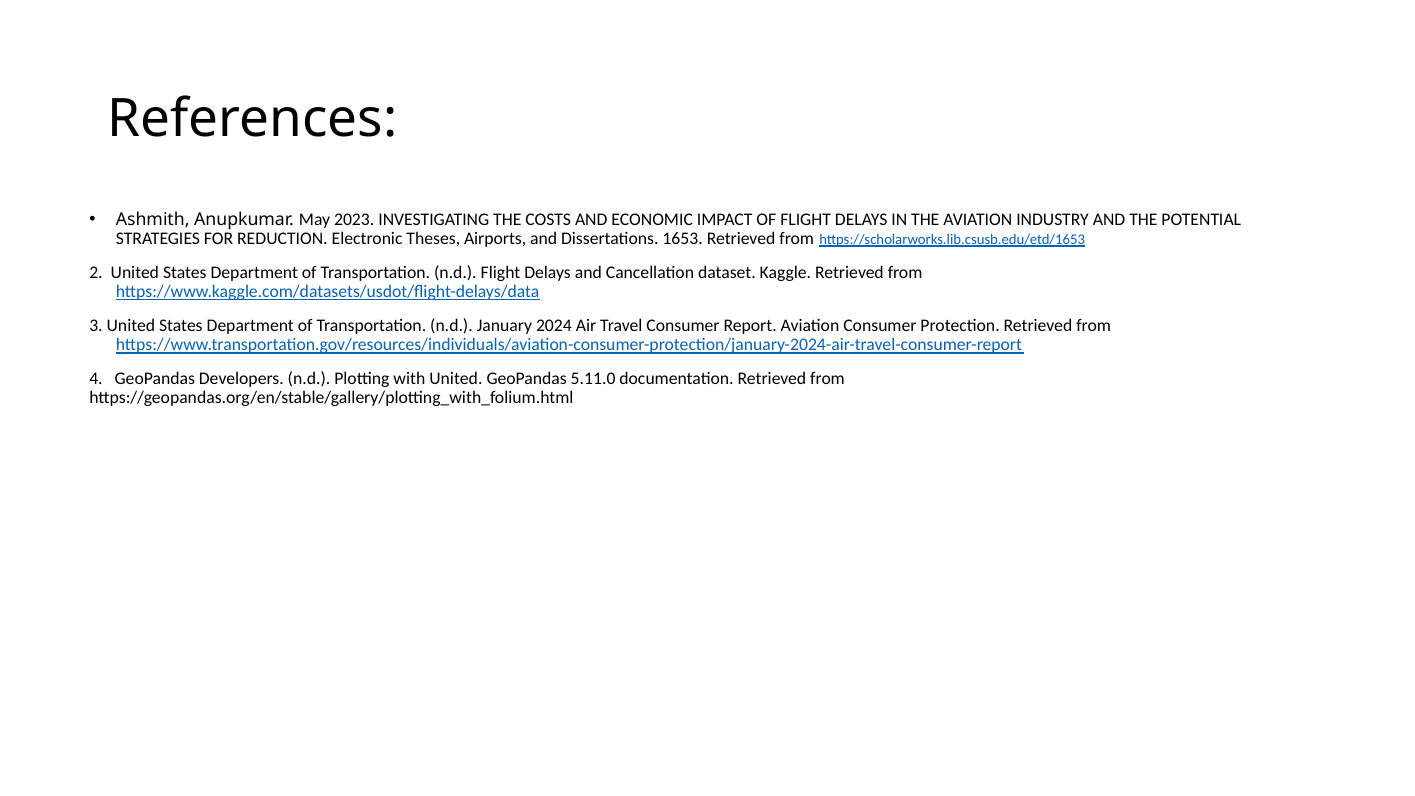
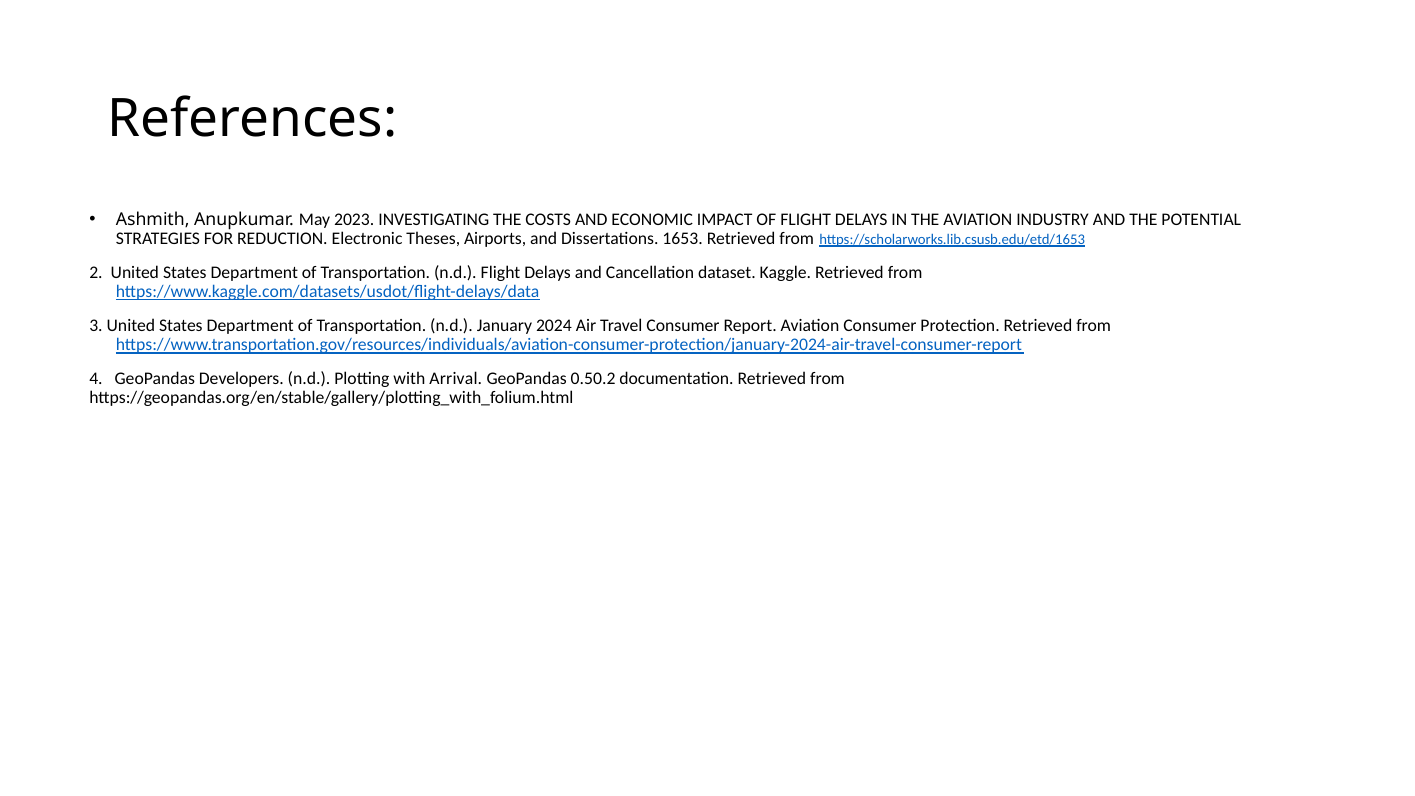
with United: United -> Arrival (456, 379)
5.11.0: 5.11.0 -> 0.50.2 (593, 379)
